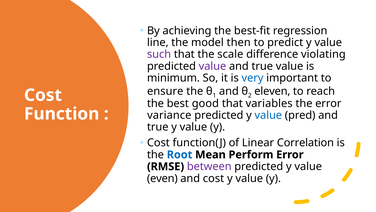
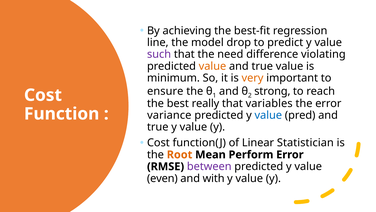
then: then -> drop (239, 42)
scale: scale -> need (230, 54)
value colour: purple -> orange (212, 66)
very colour: blue -> orange (253, 78)
eleven: eleven -> strong (272, 91)
good: good -> really (205, 103)
Correlation: Correlation -> Statistician (305, 143)
Root colour: blue -> orange (180, 154)
and cost: cost -> with (214, 178)
